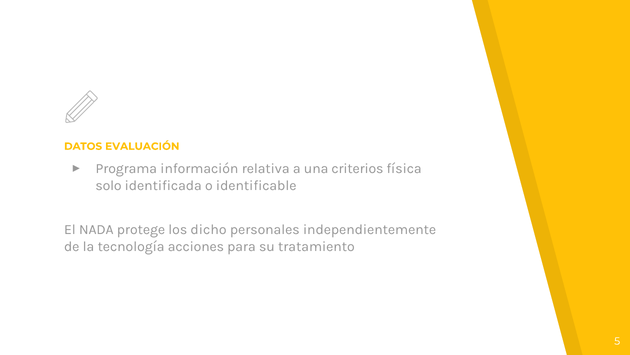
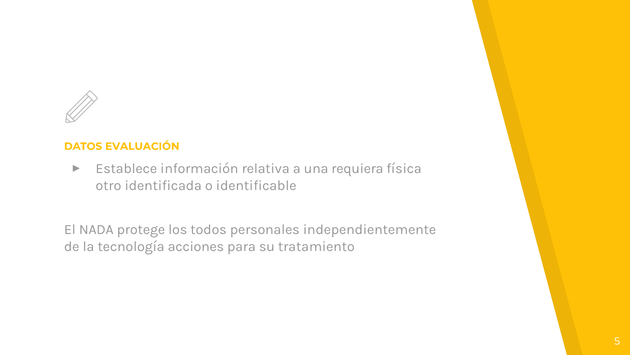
Programa: Programa -> Establece (126, 168)
criterios: criterios -> requiera (357, 168)
solo: solo -> otro (108, 185)
dicho: dicho -> todos (209, 229)
